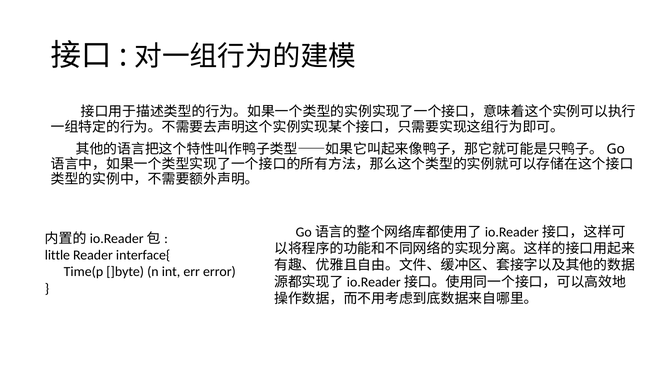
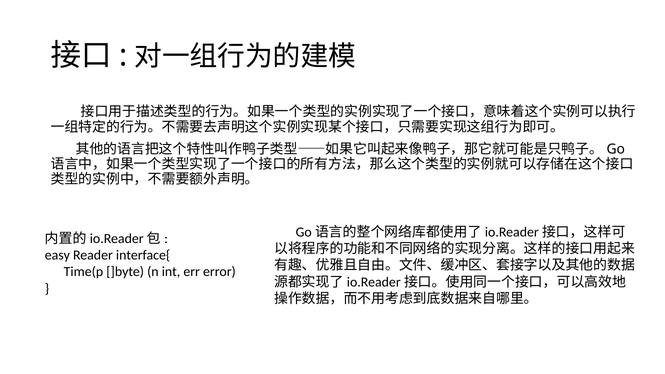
little: little -> easy (57, 255)
